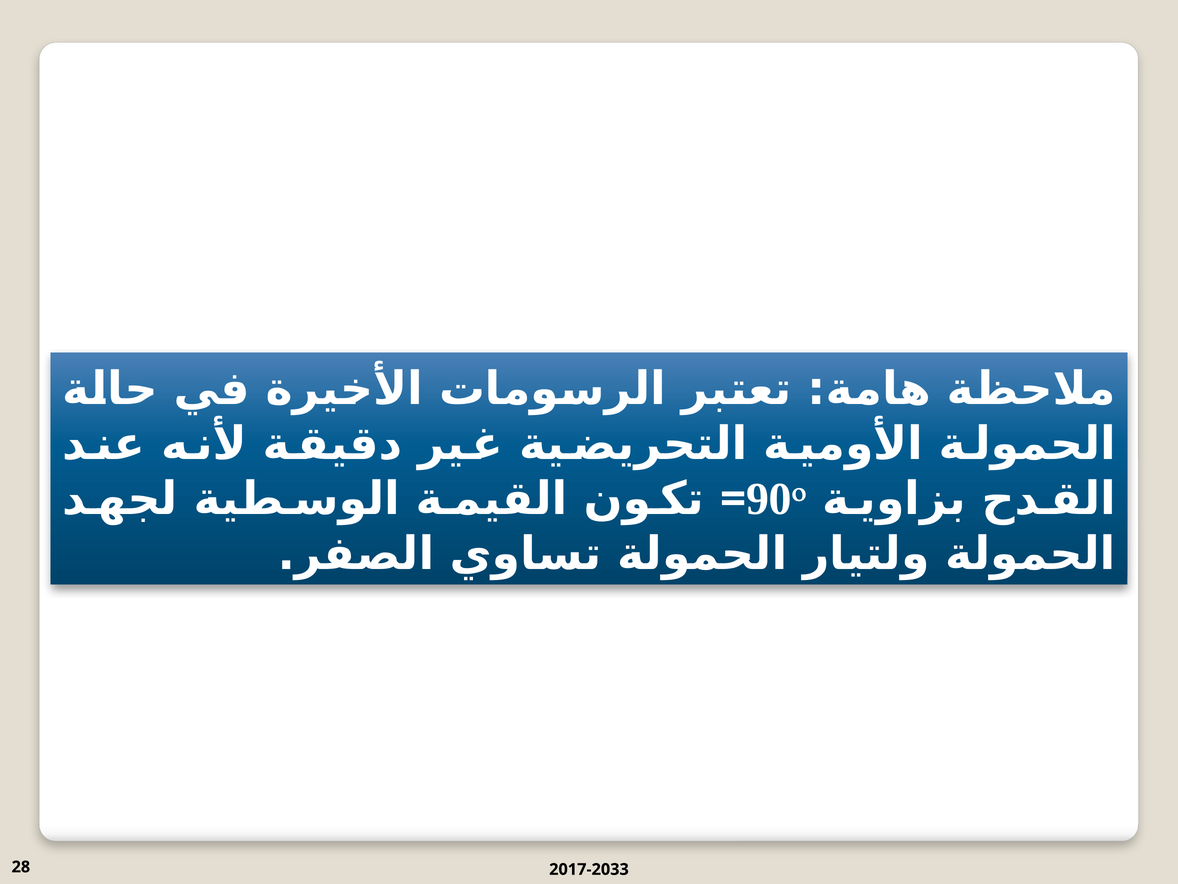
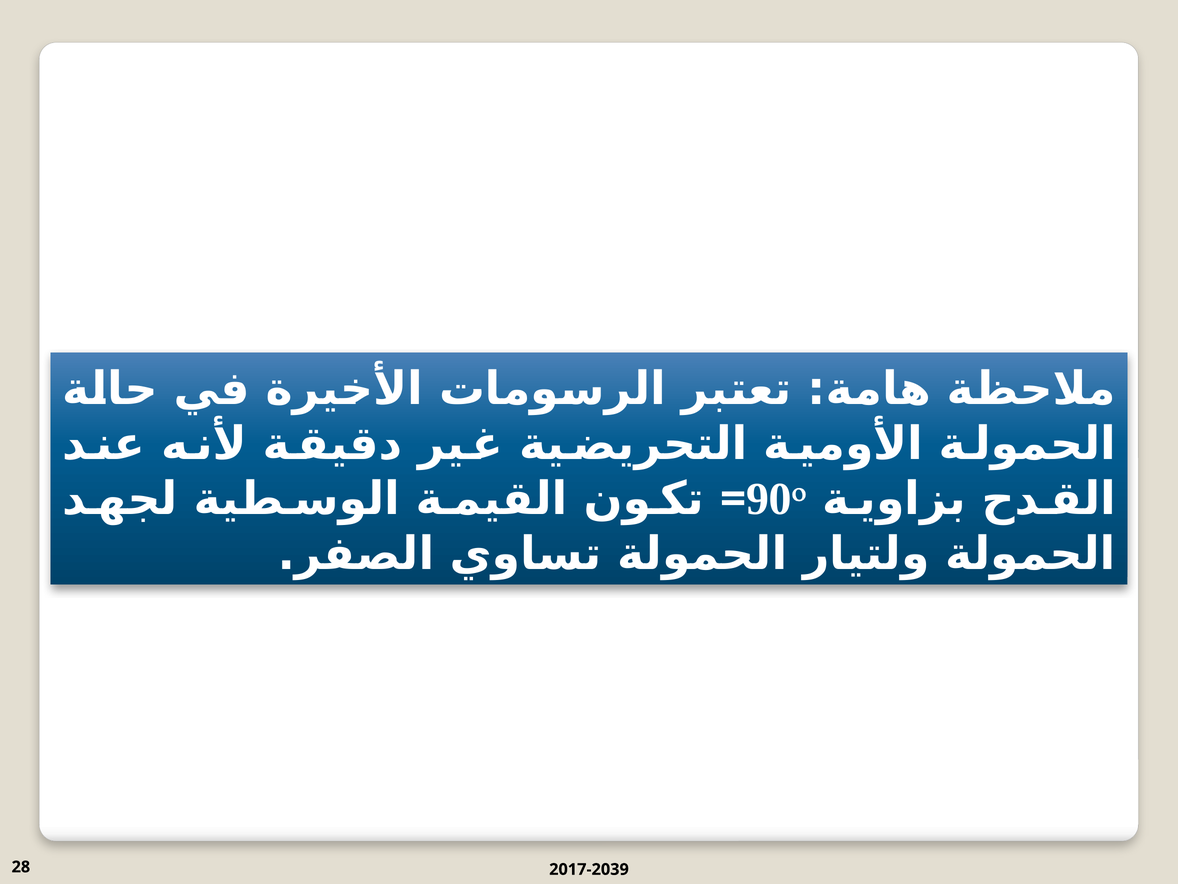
2017-2033: 2017-2033 -> 2017-2039 (589, 869)
